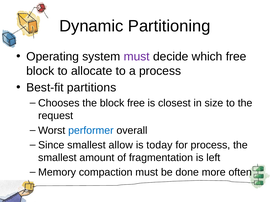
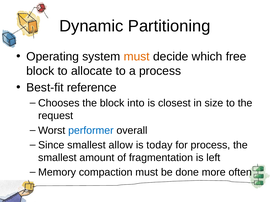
must colour: purple -> orange (137, 57)
partitions: partitions -> reference (92, 88)
block free: free -> into (136, 103)
